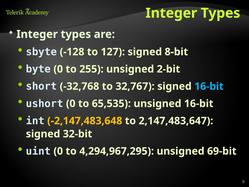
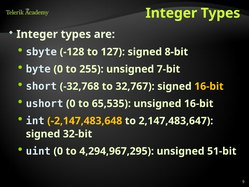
2-bit: 2-bit -> 7-bit (168, 69)
16-bit colour: light blue -> yellow (209, 86)
69-bit: 69-bit -> 51-bit (222, 151)
